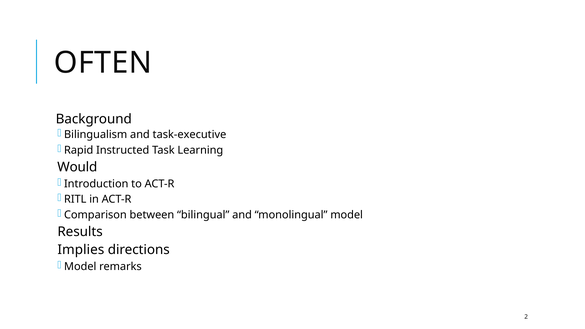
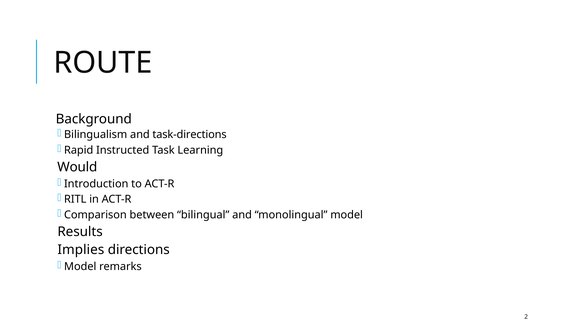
OFTEN: OFTEN -> ROUTE (103, 63)
task-executive: task-executive -> task-directions (190, 135)
